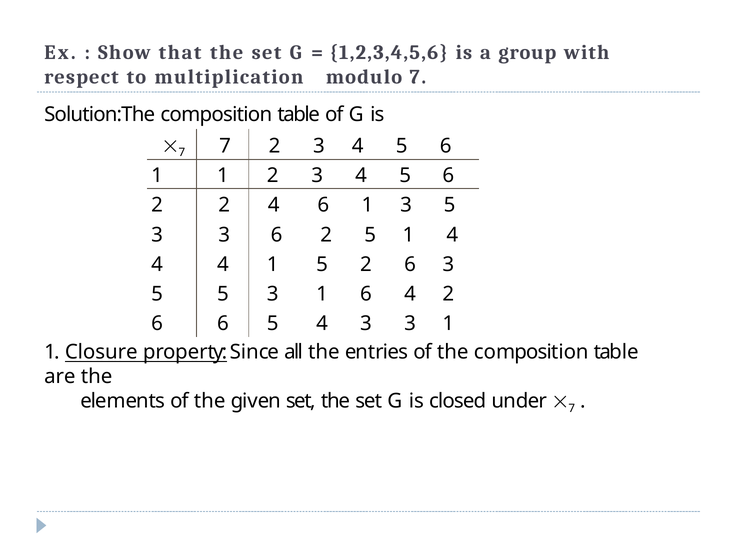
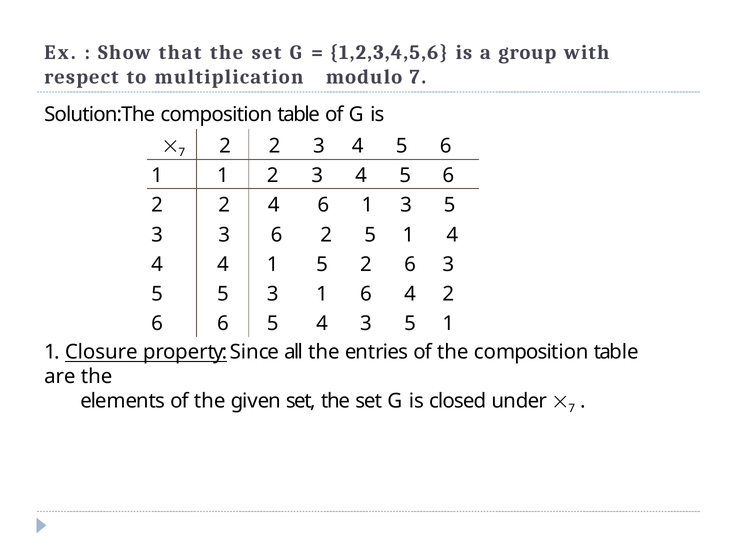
7 7: 7 -> 2 (225, 146)
4 3 3: 3 -> 5 (410, 324)
